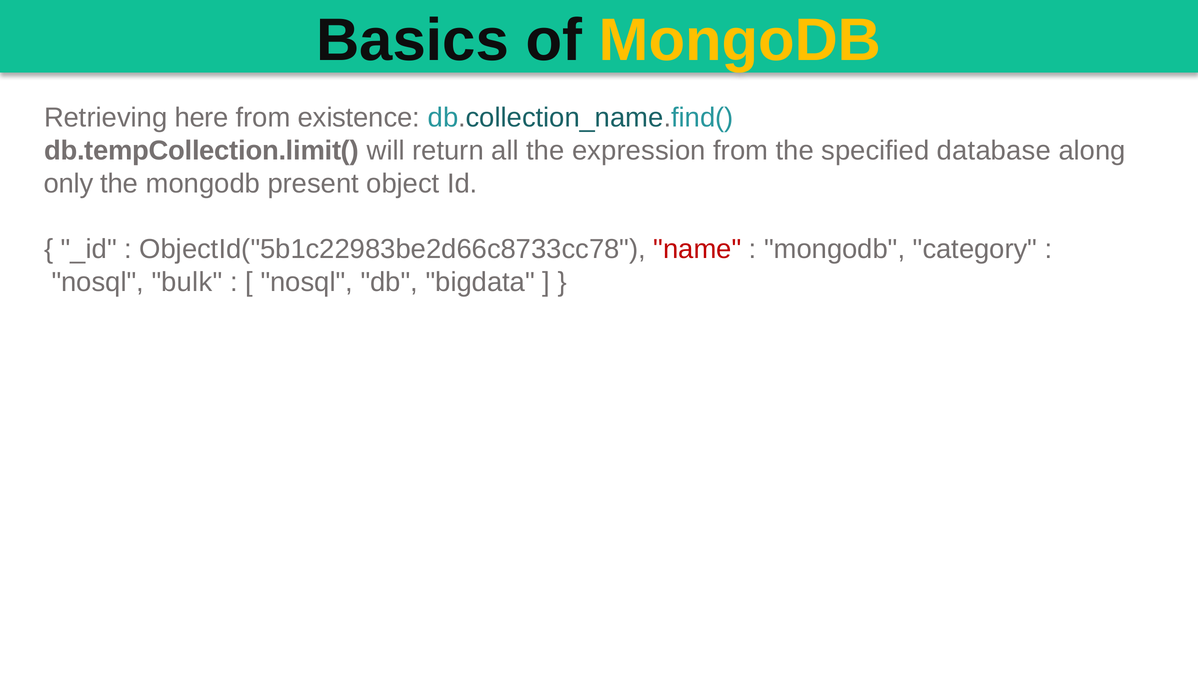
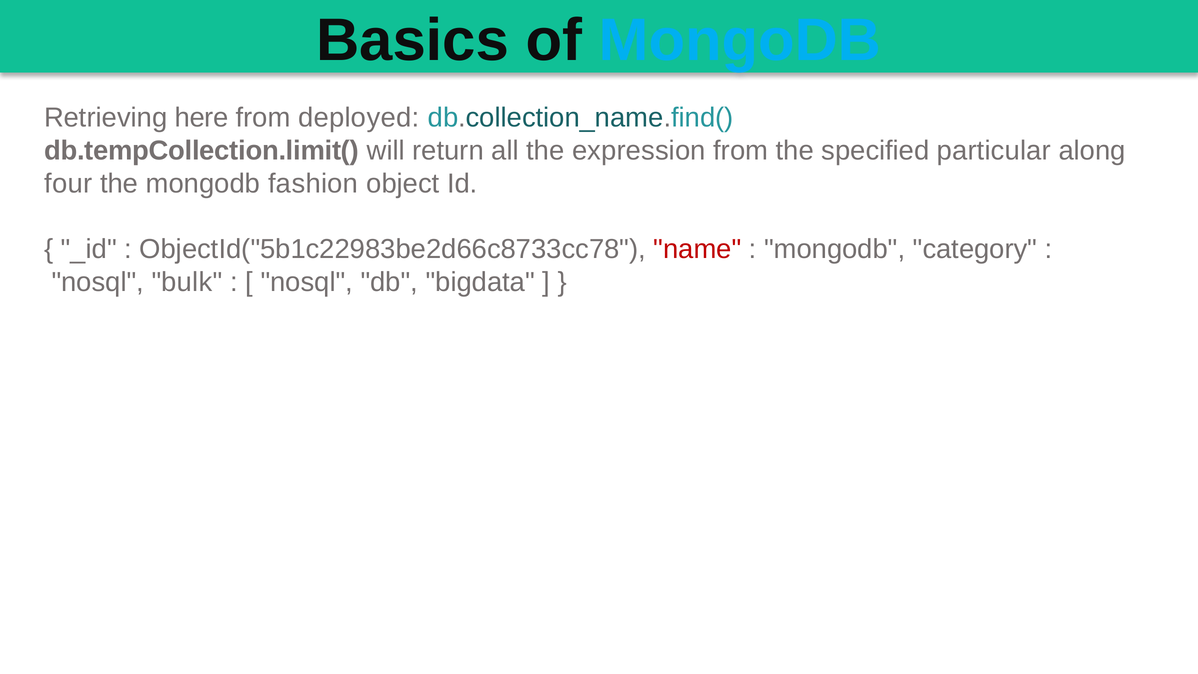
MongoDB colour: yellow -> light blue (740, 40)
existence: existence -> deployed (359, 118)
database: database -> particular (994, 150)
only: only -> four (68, 183)
present: present -> fashion (313, 183)
